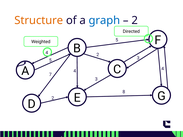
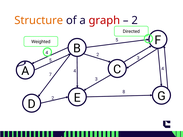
graph colour: blue -> red (104, 20)
